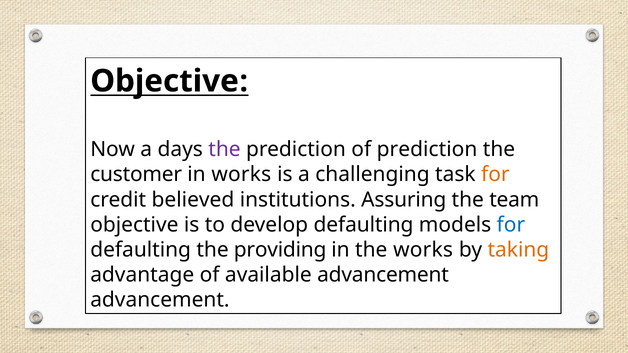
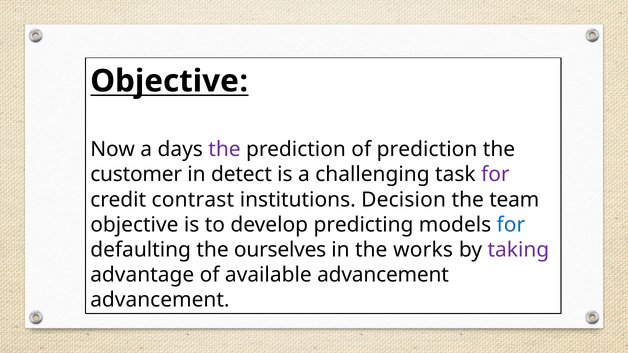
in works: works -> detect (242, 175)
for colour: orange -> purple (495, 175)
believed: believed -> contrast (193, 200)
Assuring: Assuring -> Decision (404, 200)
develop defaulting: defaulting -> predicting (364, 225)
providing: providing -> ourselves (280, 250)
taking colour: orange -> purple (518, 250)
